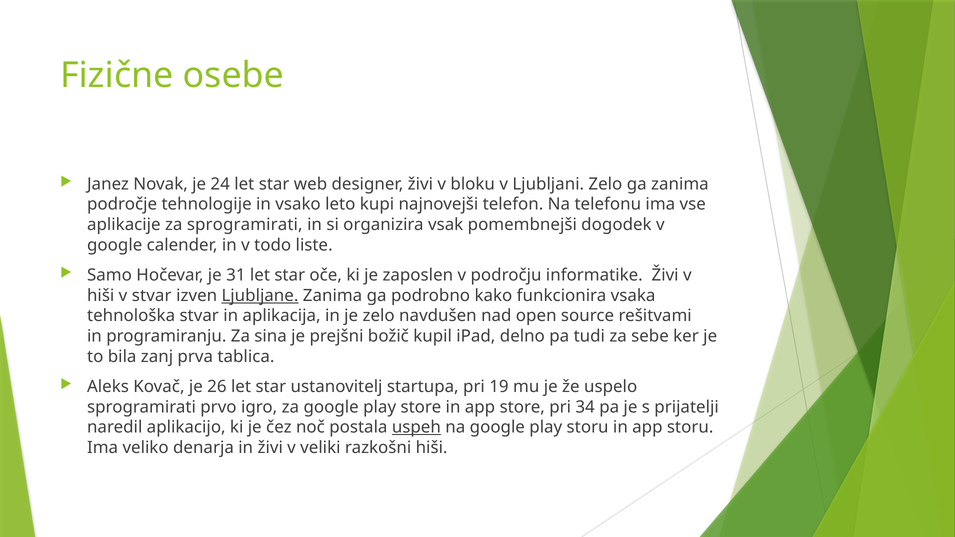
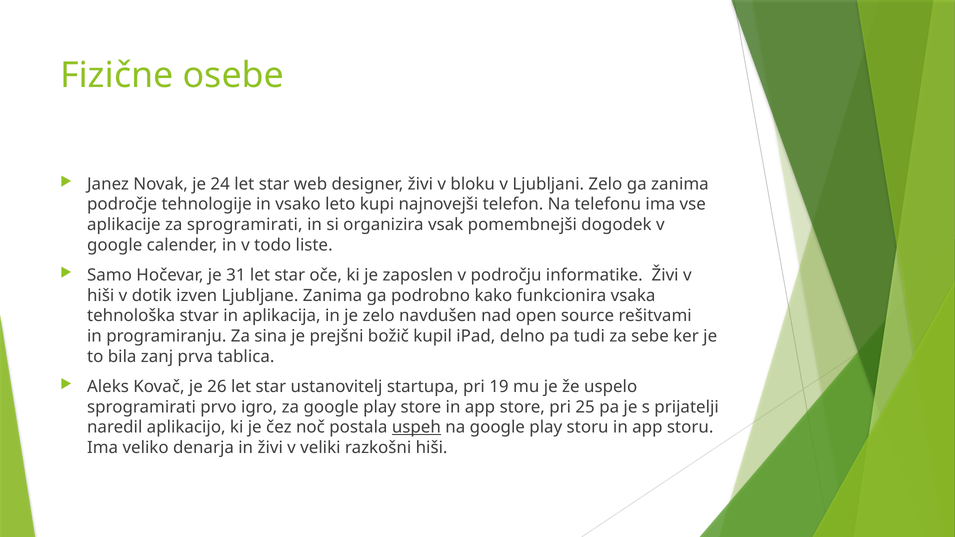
v stvar: stvar -> dotik (152, 296)
Ljubljane underline: present -> none (260, 296)
34: 34 -> 25 (585, 407)
